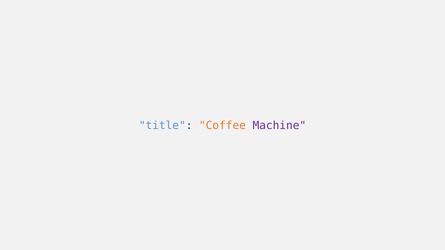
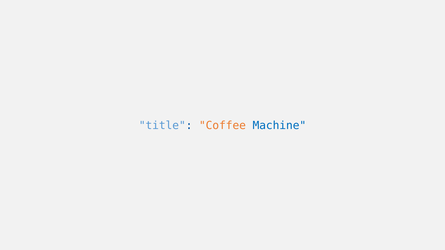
Machine colour: purple -> blue (279, 126)
